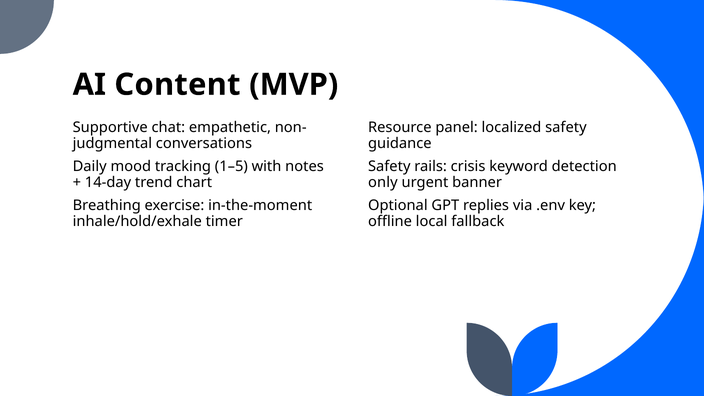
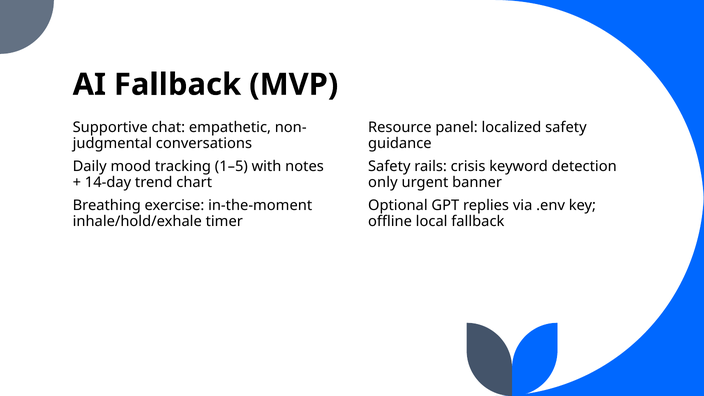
AI Content: Content -> Fallback (178, 85)
